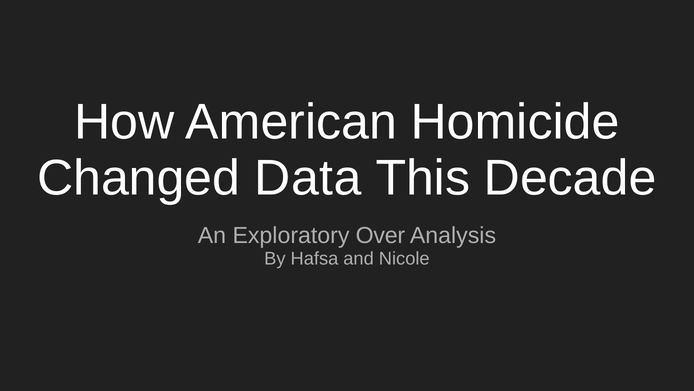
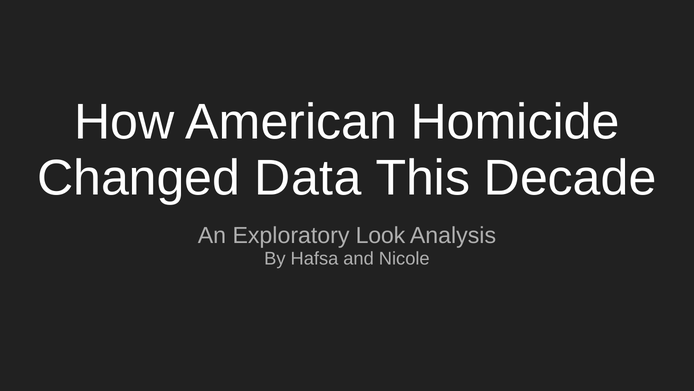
Over: Over -> Look (380, 235)
